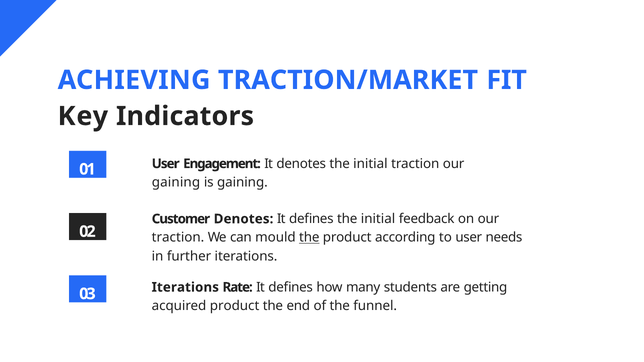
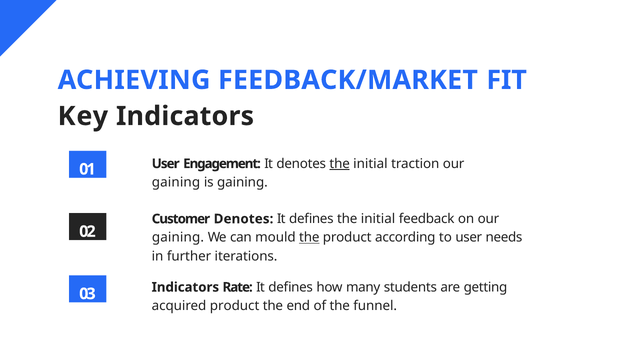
TRACTION/MARKET: TRACTION/MARKET -> FEEDBACK/MARKET (348, 80)
the underline: none -> present (340, 164)
traction: traction -> gaining (178, 238)
03 Iterations: Iterations -> Indicators (185, 287)
